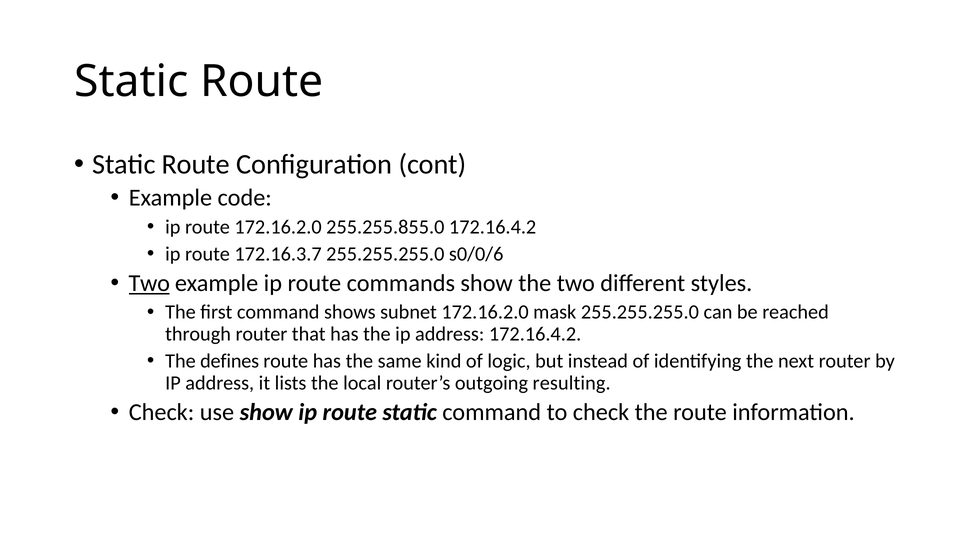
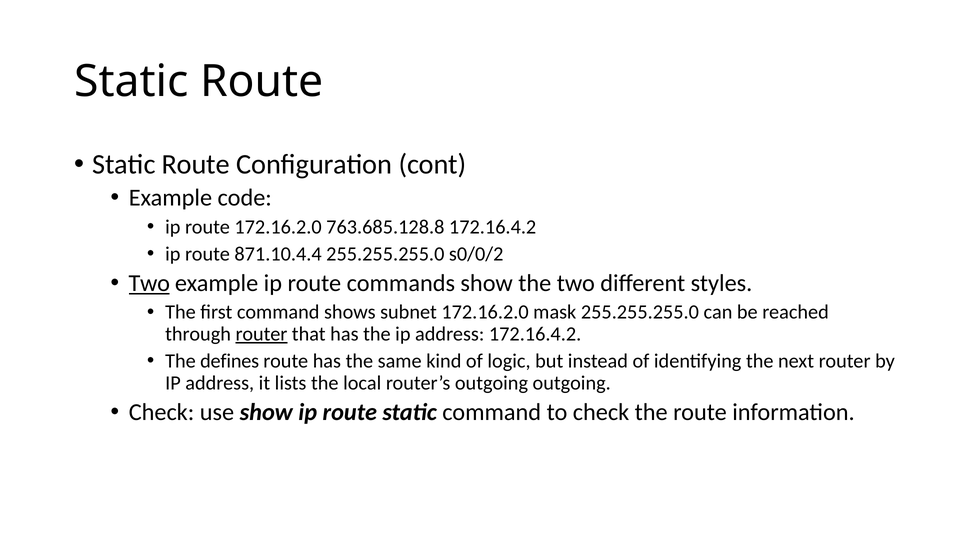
255.255.855.0: 255.255.855.0 -> 763.685.128.8 (385, 227)
172.16.3.7: 172.16.3.7 -> 871.10.4.4 (278, 254)
s0/0/6: s0/0/6 -> s0/0/2 (476, 254)
router underline: none -> present (261, 334)
outgoing resulting: resulting -> outgoing (572, 383)
